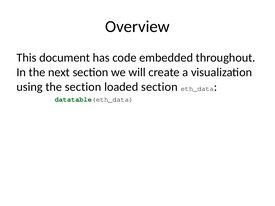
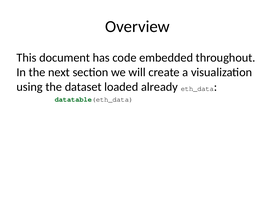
the section: section -> dataset (83, 87)
loaded section: section -> already (159, 87)
